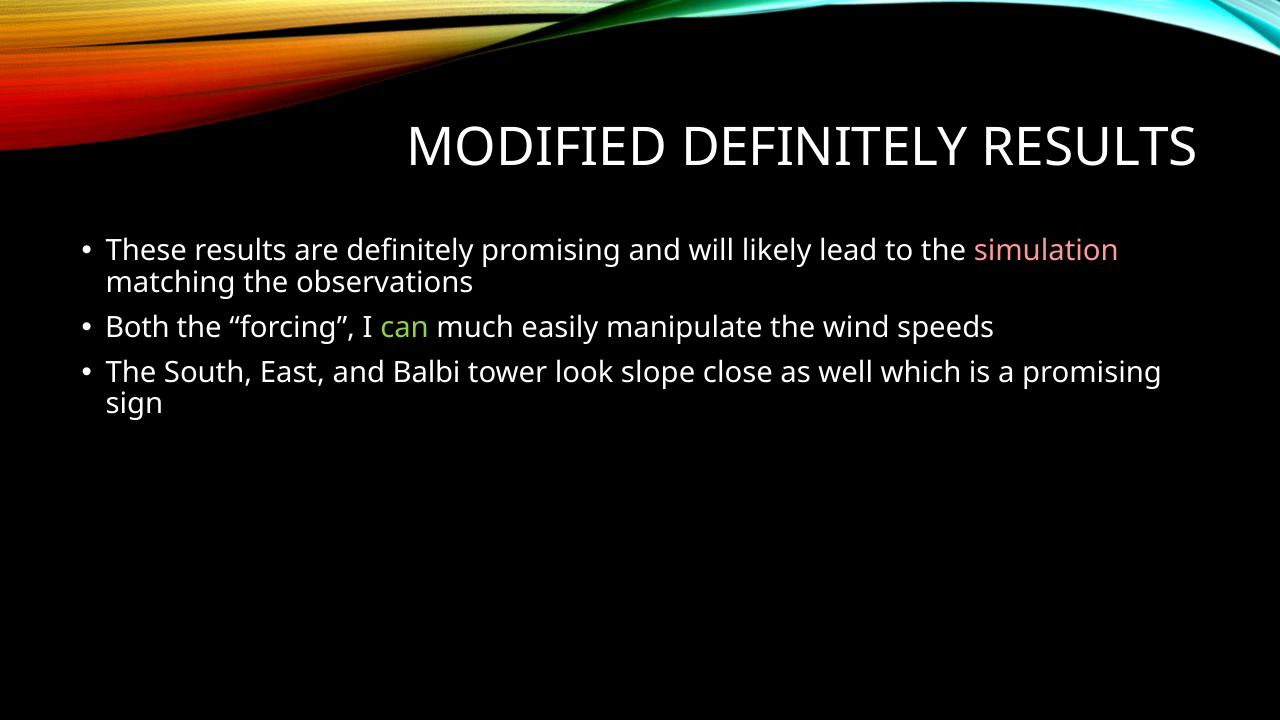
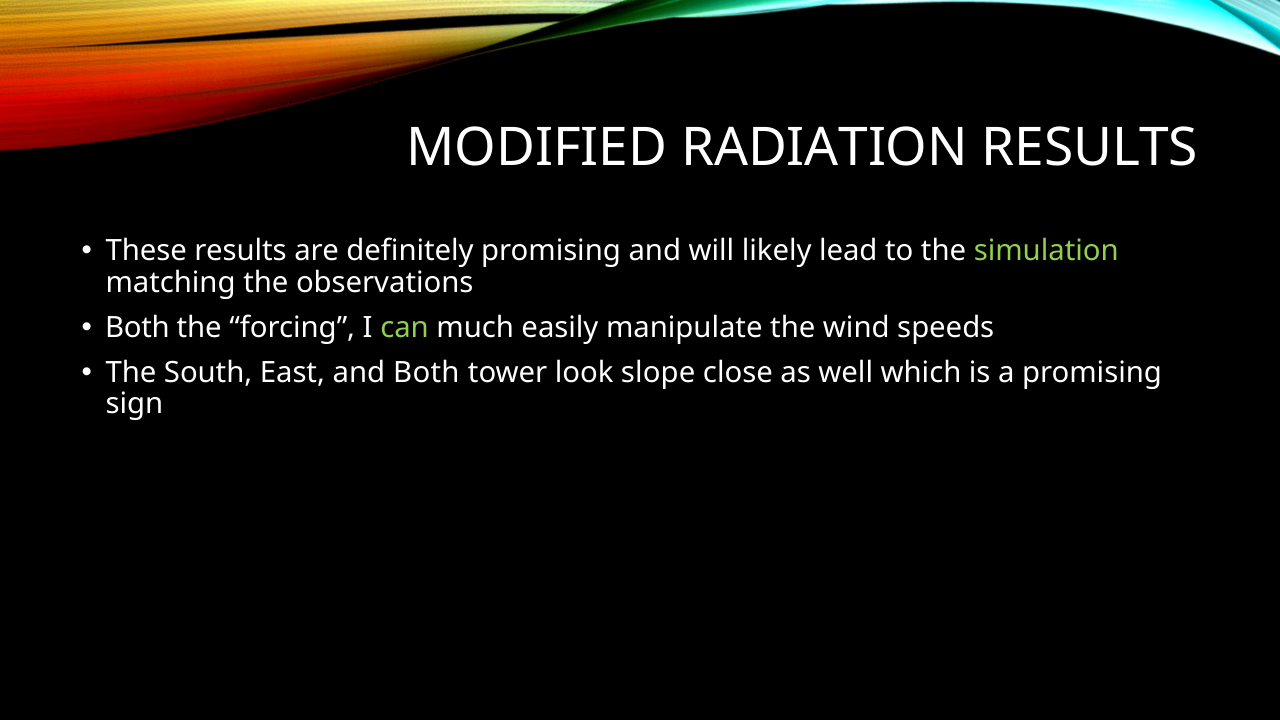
MODIFIED DEFINITELY: DEFINITELY -> RADIATION (825, 148)
simulation colour: pink -> light green (1046, 251)
and Balbi: Balbi -> Both (426, 373)
